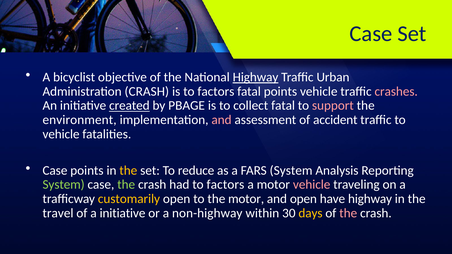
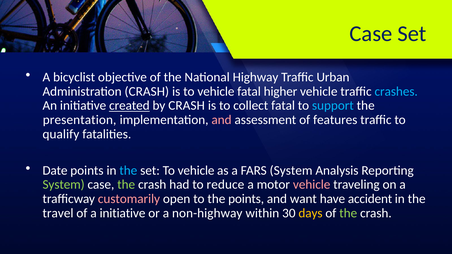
Highway underline: present -> none (256, 77)
is to factors: factors -> vehicle (216, 92)
fatal points: points -> higher (280, 92)
crashes colour: pink -> light blue (396, 92)
by PBAGE: PBAGE -> CRASH (187, 106)
support colour: pink -> light blue (333, 106)
environment: environment -> presentation (80, 120)
accident: accident -> features (335, 120)
vehicle: vehicle -> qualify (61, 134)
Case: Case -> Date (55, 171)
the colour: yellow -> light blue (128, 171)
set To reduce: reduce -> vehicle (196, 171)
had to factors: factors -> reduce (225, 185)
customarily colour: yellow -> pink (129, 199)
the motor: motor -> points (246, 199)
and open: open -> want (303, 199)
have highway: highway -> accident (370, 199)
the colour: pink -> light green (348, 213)
